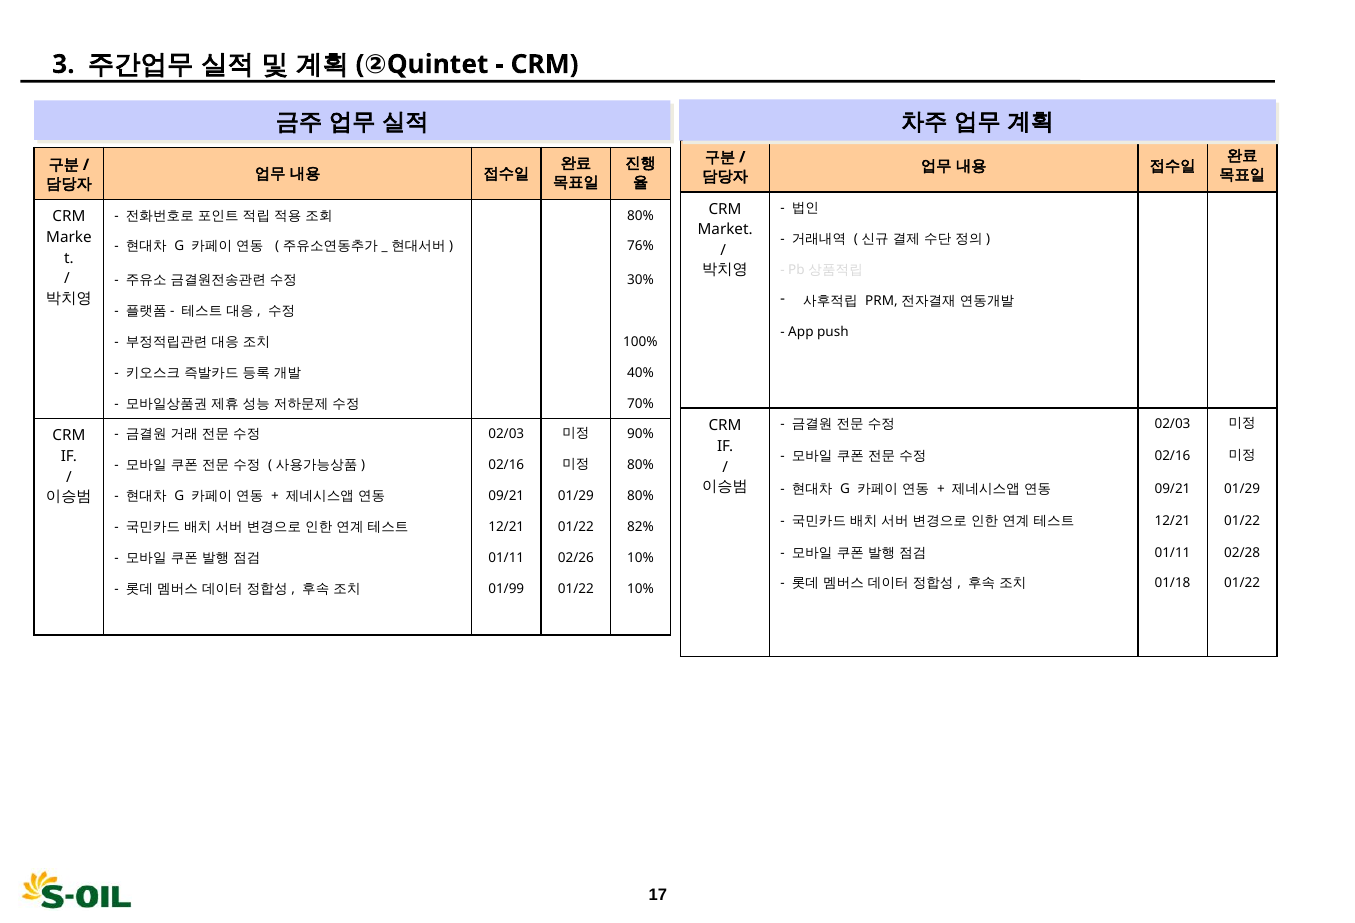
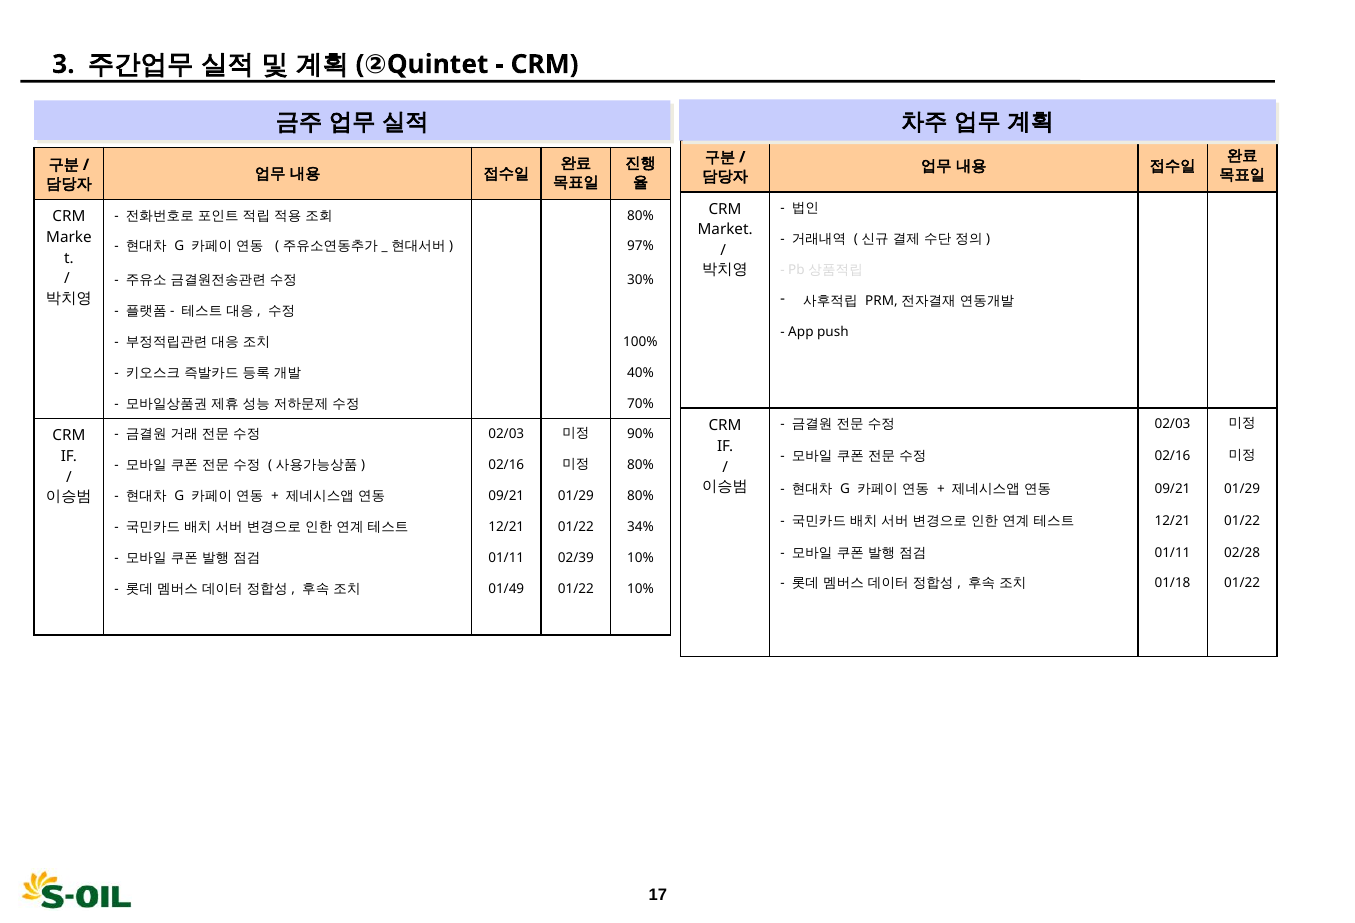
76%: 76% -> 97% (640, 246)
82%: 82% -> 34% (640, 527)
02/26: 02/26 -> 02/39 (576, 558)
01/99: 01/99 -> 01/49 (506, 589)
